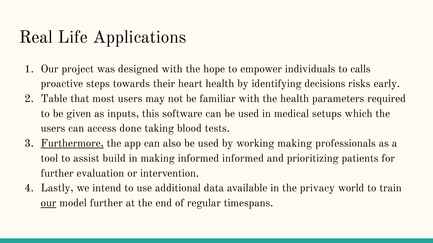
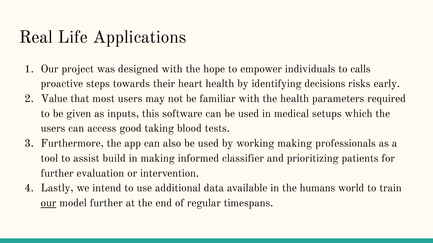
Table: Table -> Value (54, 99)
done: done -> good (131, 129)
Furthermore underline: present -> none (72, 144)
informed informed: informed -> classifier (243, 159)
privacy: privacy -> humans (317, 188)
